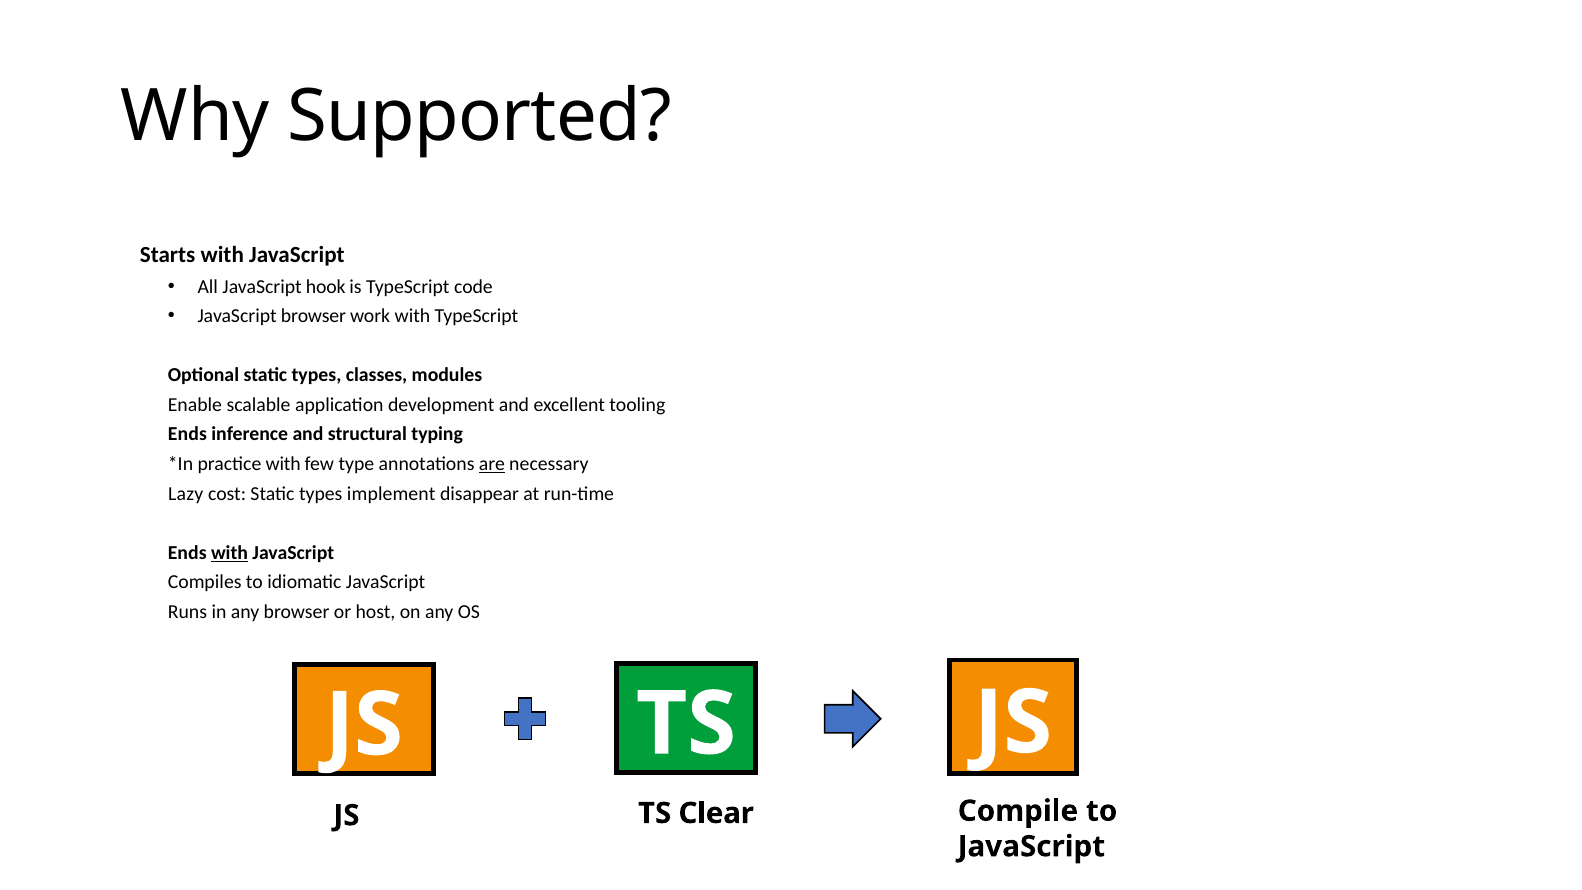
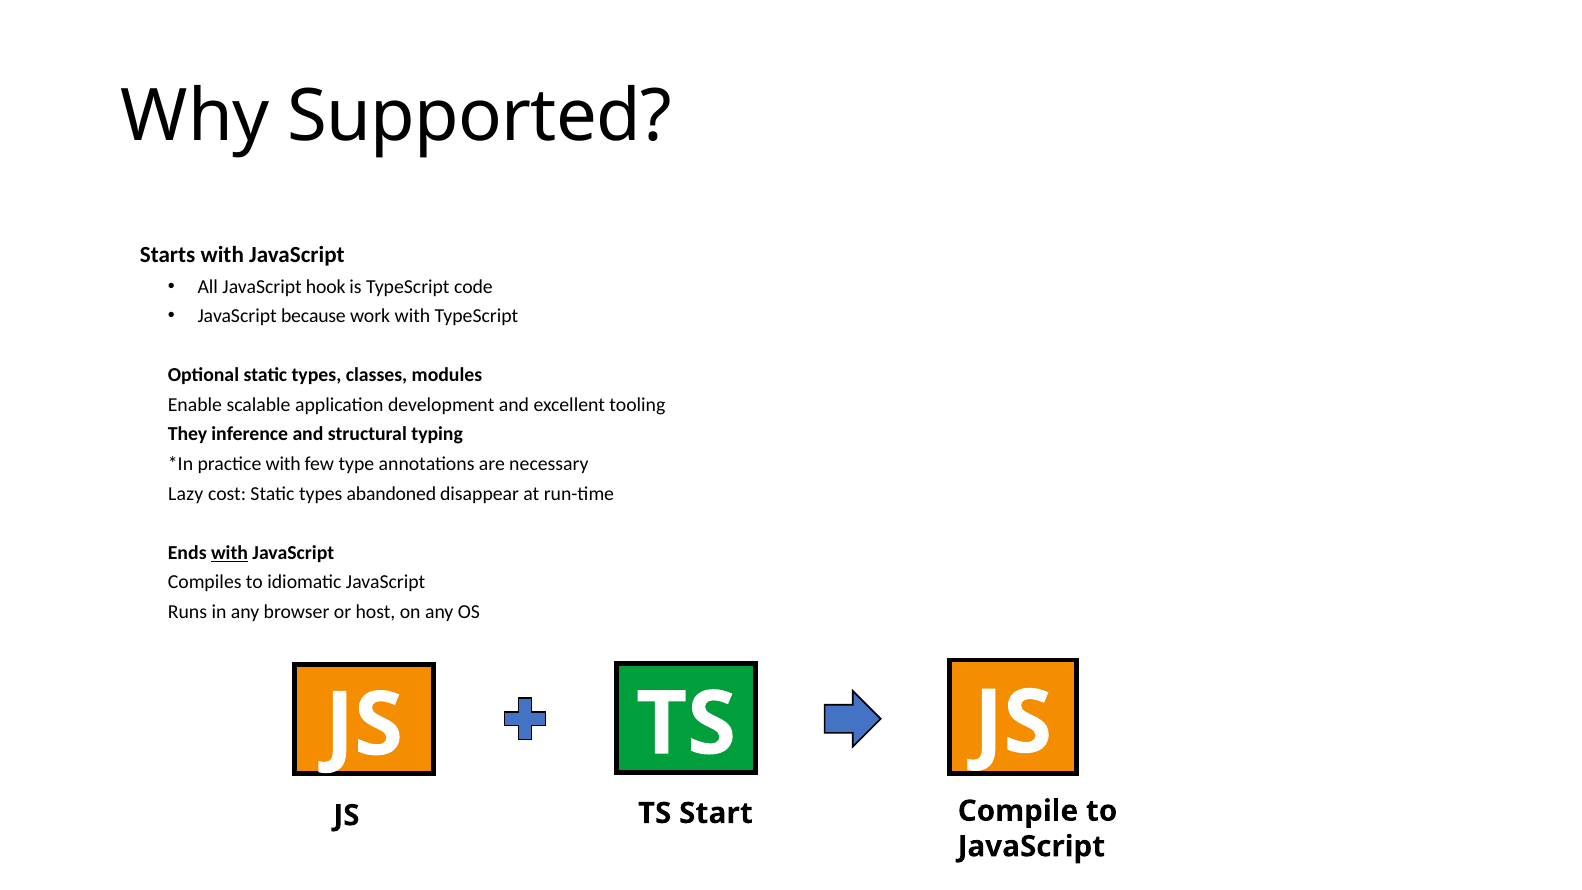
JavaScript browser: browser -> because (313, 316)
Ends: Ends -> They (188, 434)
are underline: present -> none (492, 464)
implement: implement -> abandoned (391, 494)
Clear: Clear -> Start (716, 813)
